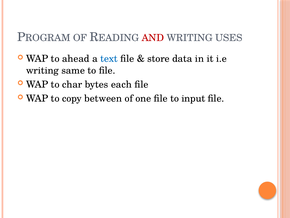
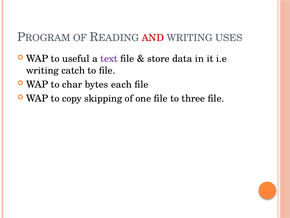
ahead: ahead -> useful (76, 59)
text colour: blue -> purple (109, 59)
same: same -> catch (73, 70)
between: between -> skipping (103, 98)
input: input -> three (193, 98)
